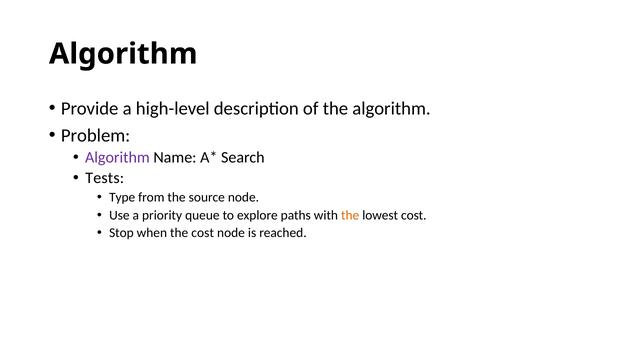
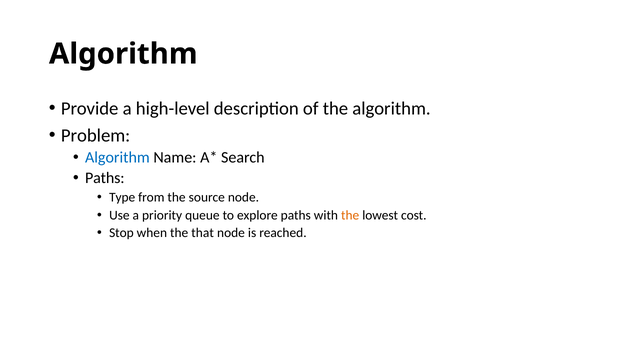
Algorithm colour: purple -> blue (117, 158)
Tests: Tests -> Paths (105, 178)
the cost: cost -> that (203, 233)
